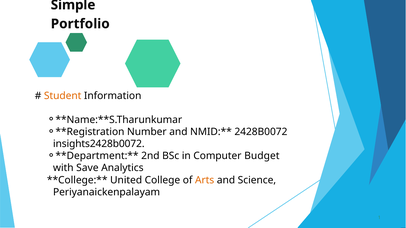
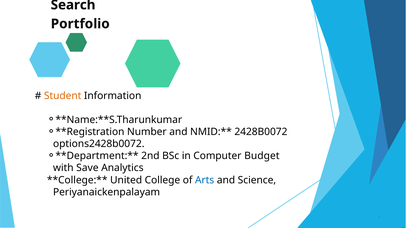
Simple: Simple -> Search (73, 5)
insights2428b0072: insights2428b0072 -> options2428b0072 (99, 144)
Arts colour: orange -> blue (205, 180)
